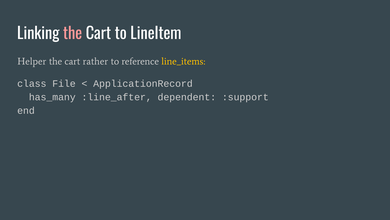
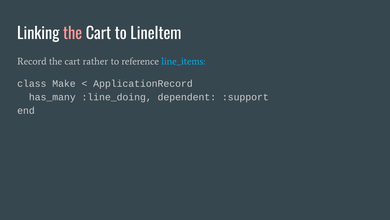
Helper: Helper -> Record (32, 61)
line_items colour: yellow -> light blue (183, 61)
File: File -> Make (64, 83)
:line_after: :line_after -> :line_doing (117, 97)
